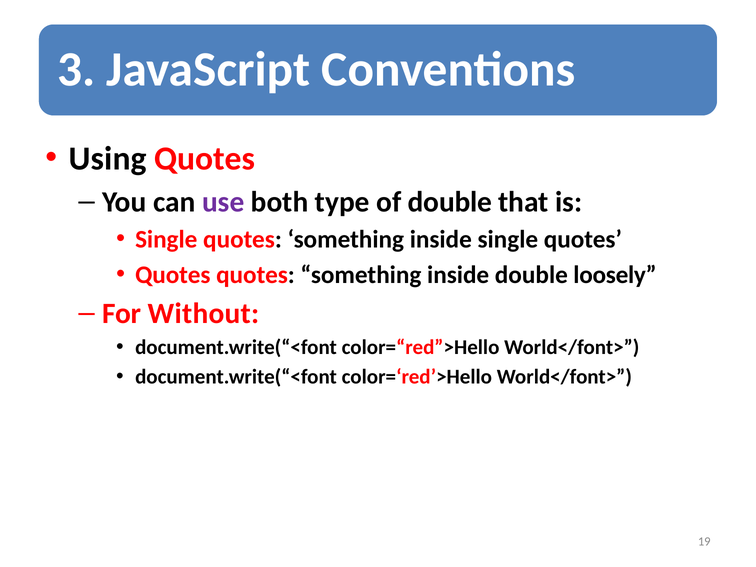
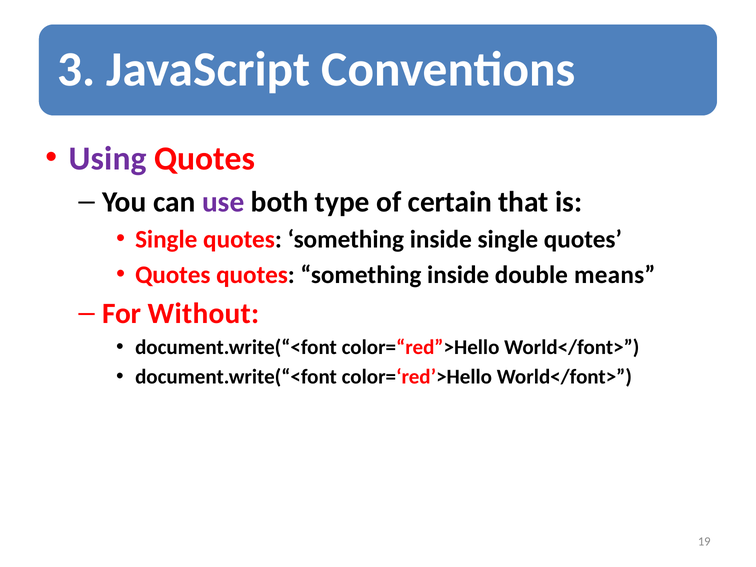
Using colour: black -> purple (108, 159)
of double: double -> certain (450, 202)
loosely: loosely -> means (615, 275)
